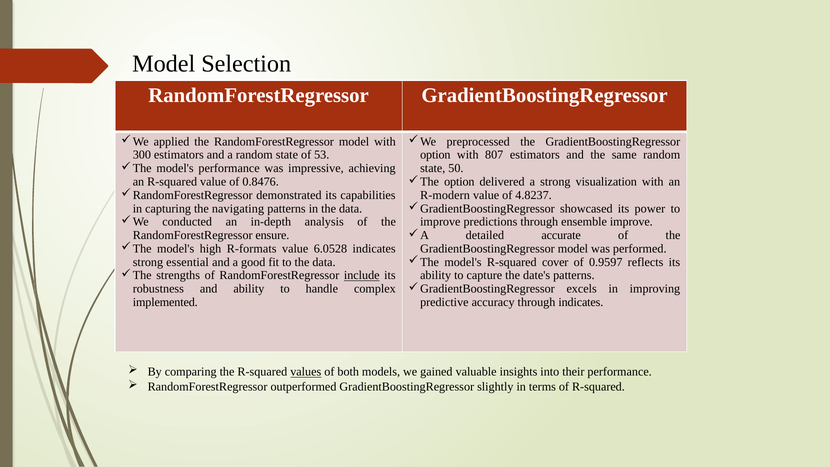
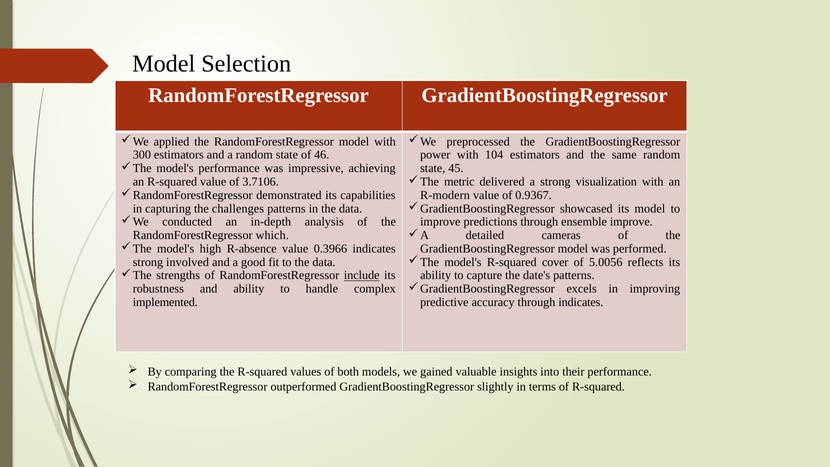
53: 53 -> 46 (322, 155)
option: option -> power (435, 155)
807: 807 -> 104 (494, 155)
50: 50 -> 45 (456, 168)
option: option -> metric (459, 182)
0.8476: 0.8476 -> 3.7106 (261, 182)
4.8237: 4.8237 -> 0.9367 (534, 195)
its power: power -> model (650, 208)
navigating: navigating -> challenges (238, 208)
accurate: accurate -> cameras (561, 235)
ensure: ensure -> which (272, 235)
R-formats: R-formats -> R-absence (252, 249)
6.0528: 6.0528 -> 0.3966 (330, 249)
0.9597: 0.9597 -> 5.0056 (606, 262)
essential: essential -> involved (188, 262)
values underline: present -> none (306, 372)
